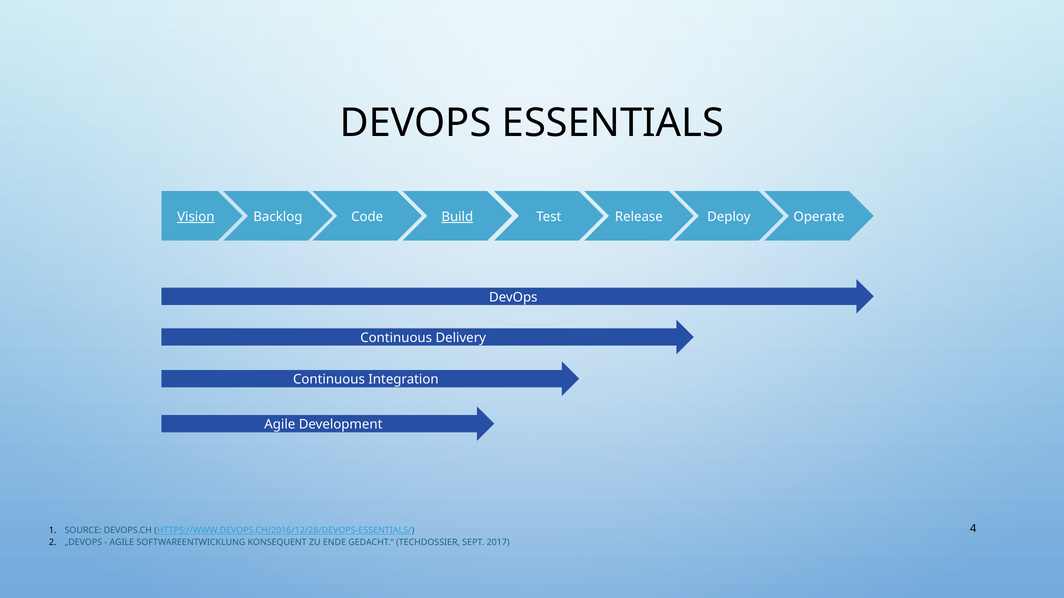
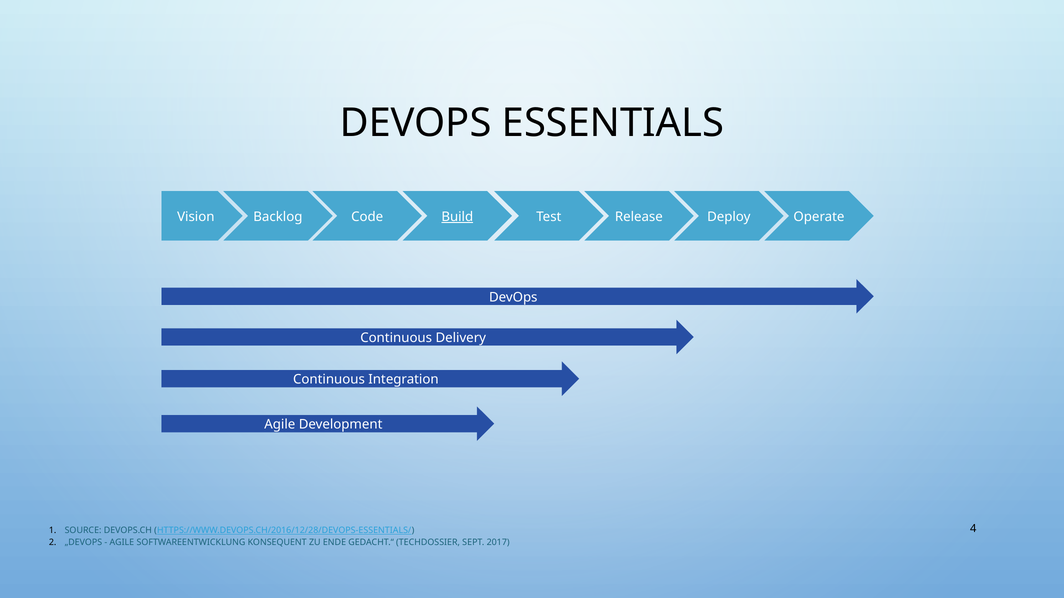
Vision underline: present -> none (196, 217)
